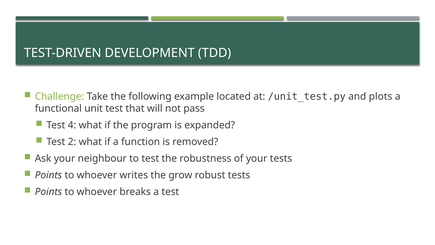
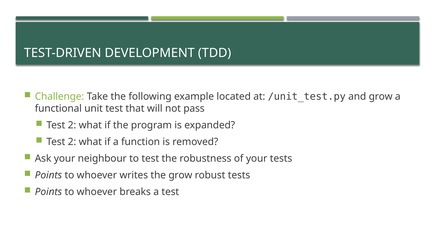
and plots: plots -> grow (381, 96)
4: 4 -> 2 (72, 125)
